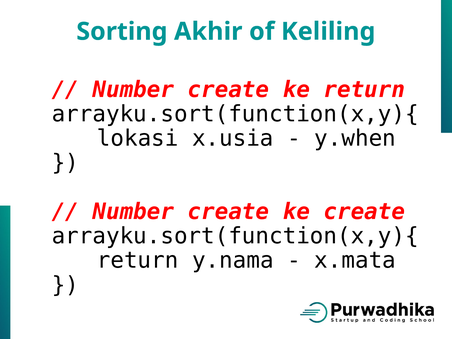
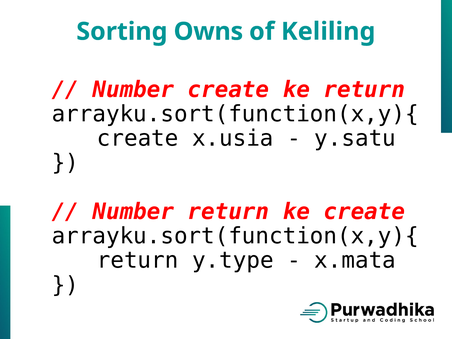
Akhir: Akhir -> Owns (208, 32)
lokasi: lokasi -> create (138, 138)
y.when: y.when -> y.satu (355, 138)
create: create -> return (228, 212)
y.nama: y.nama -> y.type (233, 260)
